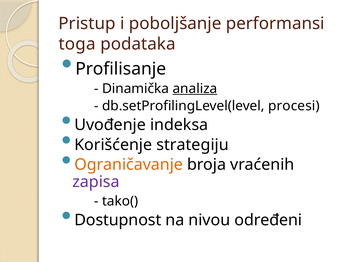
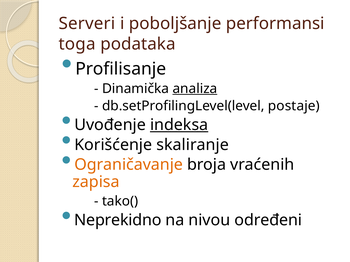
Pristup: Pristup -> Serveri (87, 24)
procesi: procesi -> postaje (294, 106)
indeksa underline: none -> present (179, 125)
strategiju: strategiju -> skaliranje (193, 145)
zapisa colour: purple -> orange (96, 182)
Dostupnost: Dostupnost -> Neprekidno (118, 221)
